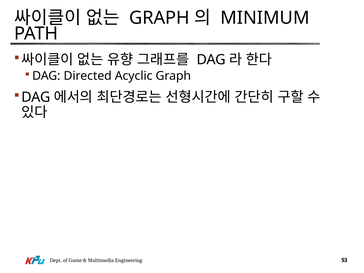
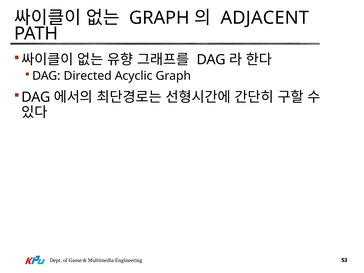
MINIMUM: MINIMUM -> ADJACENT (265, 18)
